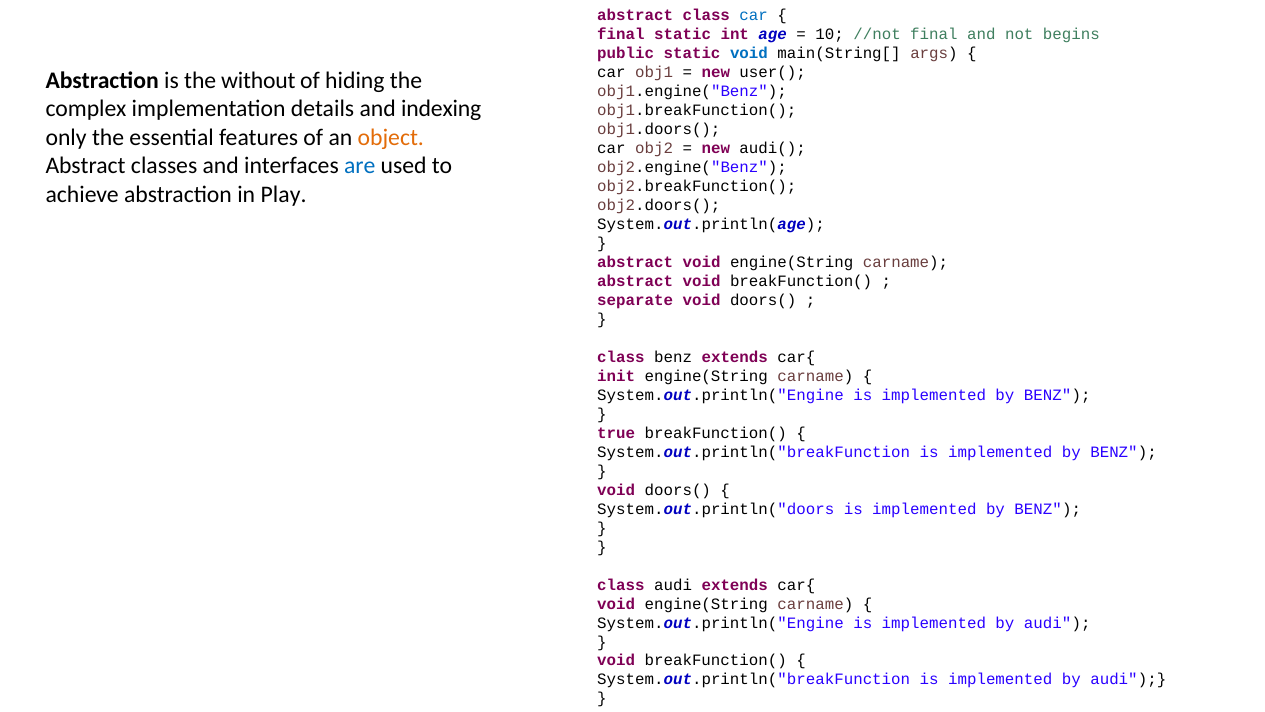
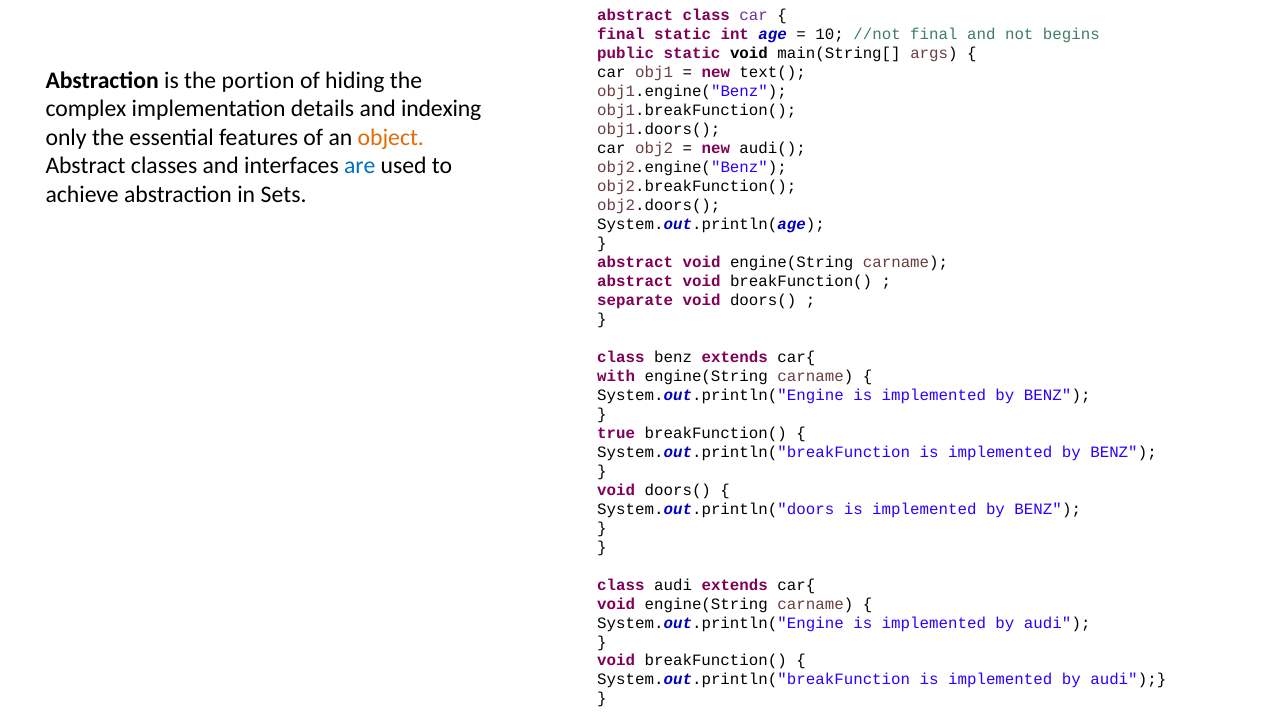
car colour: blue -> purple (754, 15)
void colour: blue -> black (749, 53)
user(: user( -> text( (773, 72)
without: without -> portion (258, 81)
Play: Play -> Sets (284, 194)
init: init -> with (616, 376)
